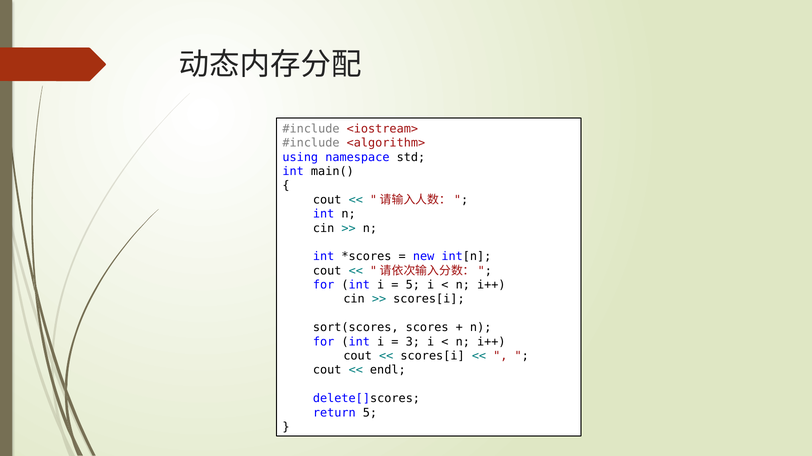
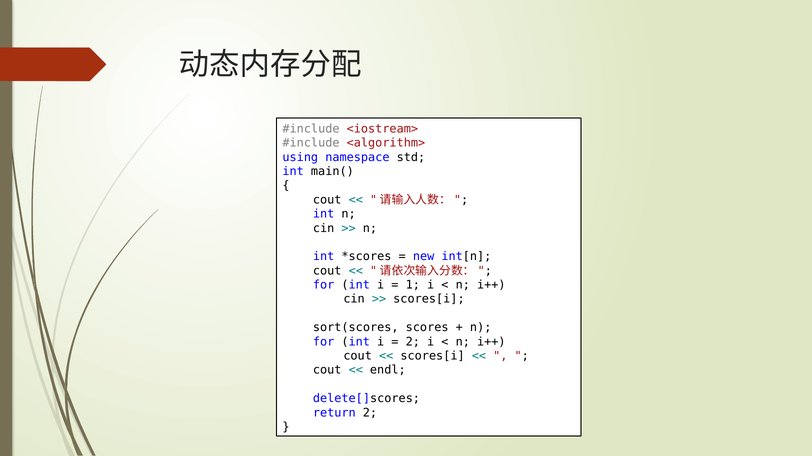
5: 5 -> 1 (413, 285)
3: 3 -> 2 (413, 342)
return 5: 5 -> 2 (370, 413)
